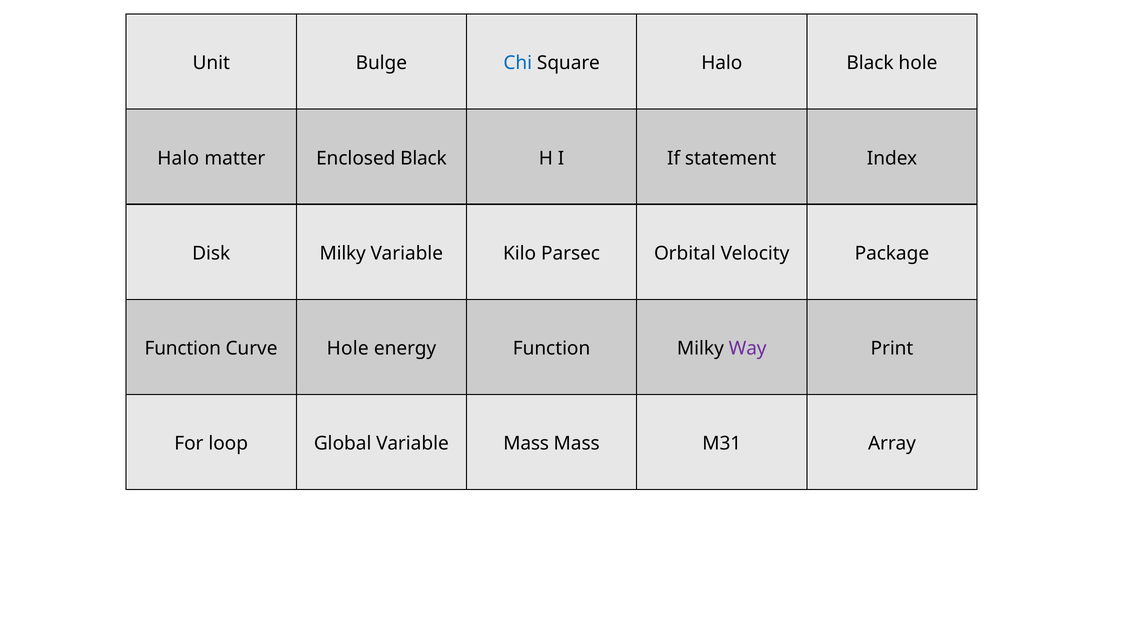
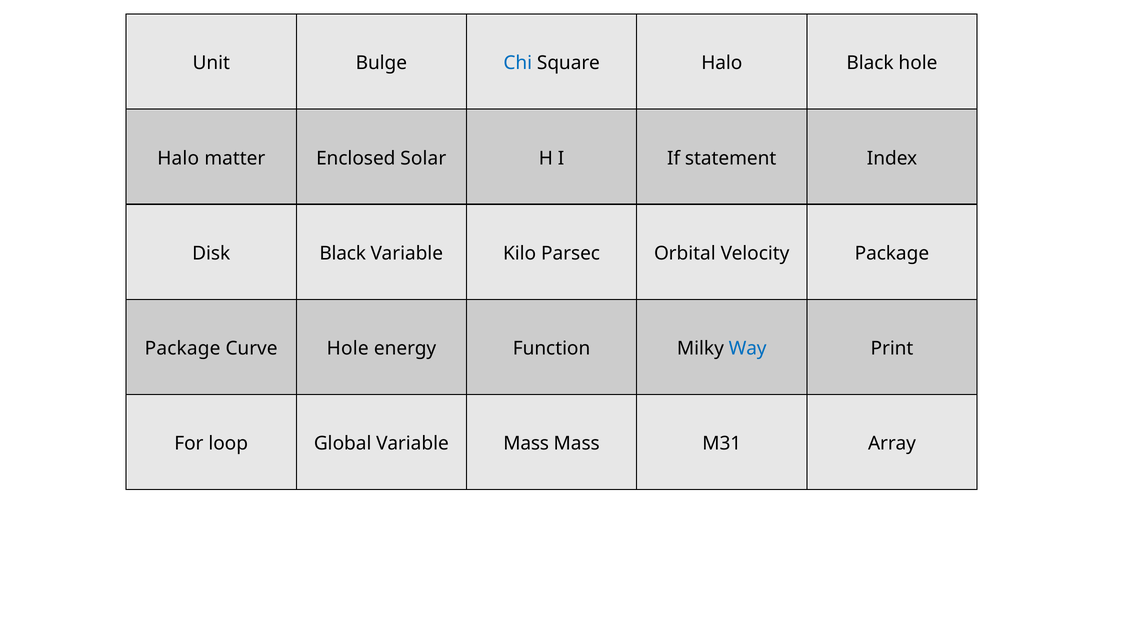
Enclosed Black: Black -> Solar (423, 158)
Disk Milky: Milky -> Black (343, 253)
Function: Function -> Package (183, 348)
Way colour: purple -> blue (748, 348)
